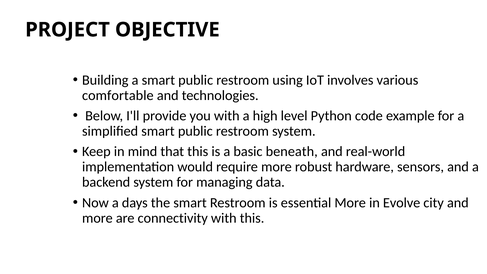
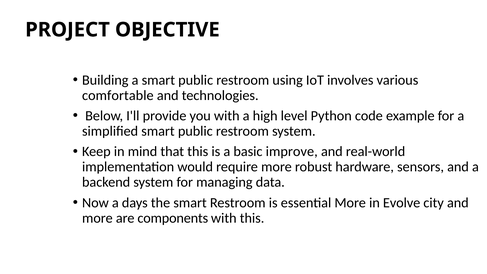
beneath: beneath -> improve (292, 152)
connectivity: connectivity -> components (173, 218)
